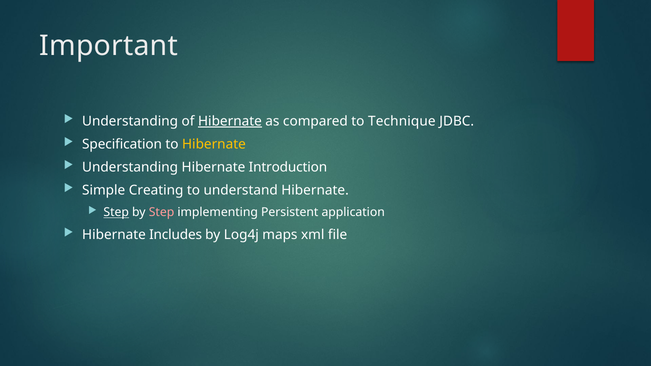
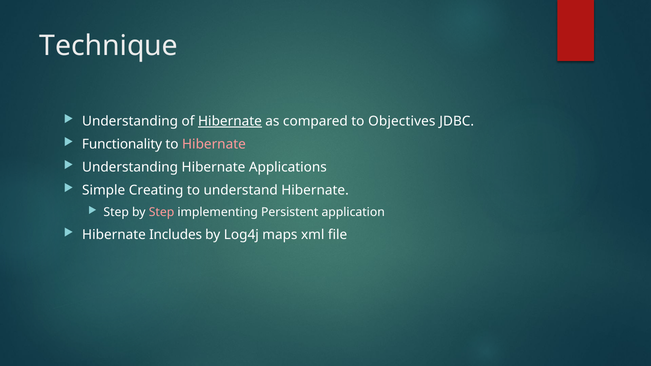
Important: Important -> Technique (109, 46)
Technique: Technique -> Objectives (402, 121)
Specification: Specification -> Functionality (122, 144)
Hibernate colour: yellow -> pink (214, 144)
Introduction: Introduction -> Applications (288, 167)
Step underline: present -> none (116, 213)
